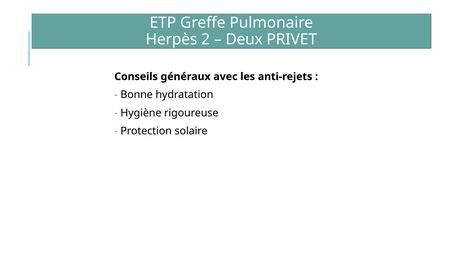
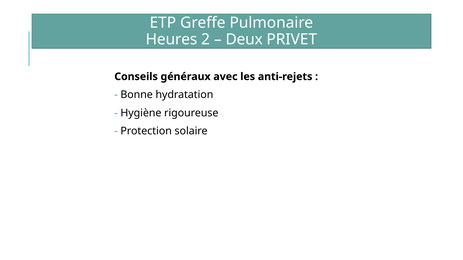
Herpès: Herpès -> Heures (171, 39)
